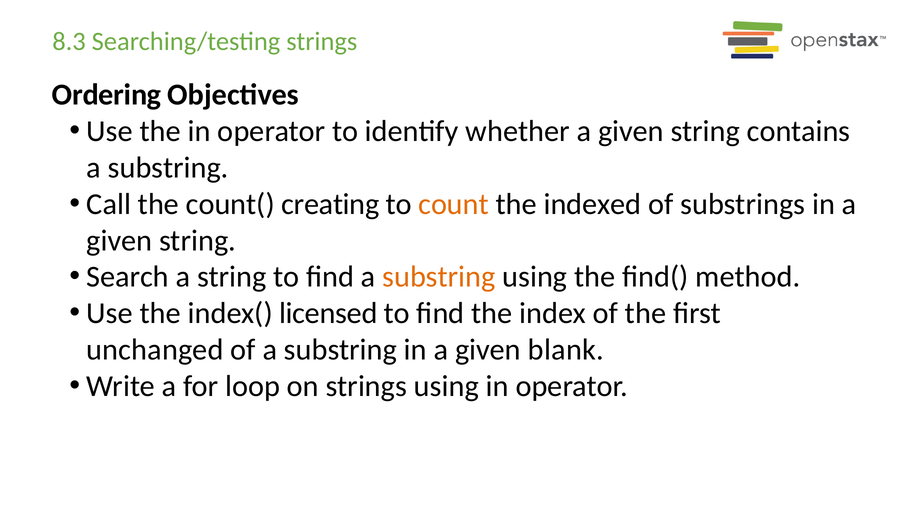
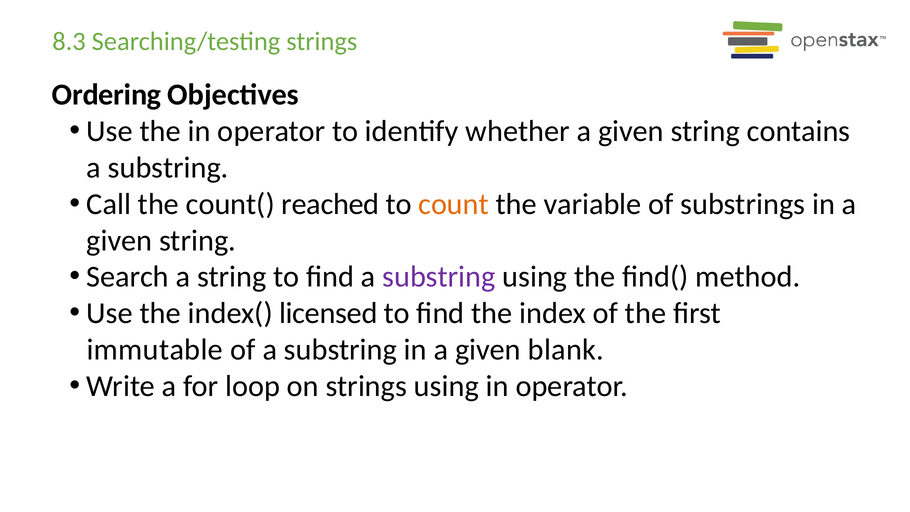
creating: creating -> reached (330, 204)
indexed: indexed -> variable (593, 204)
substring colour: orange -> purple (439, 277)
unchanged: unchanged -> immutable (155, 350)
